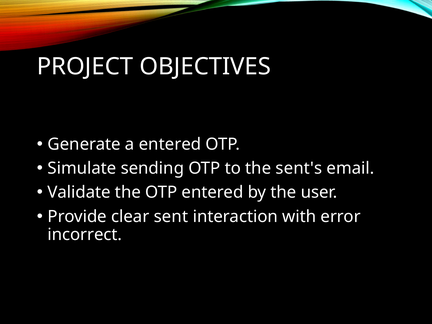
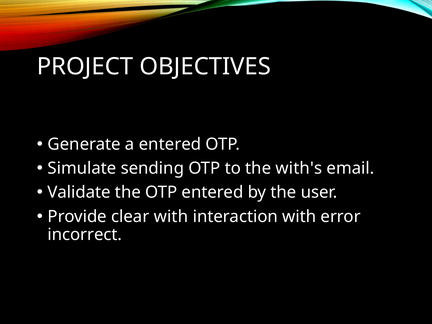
sent's: sent's -> with's (299, 168)
clear sent: sent -> with (171, 217)
